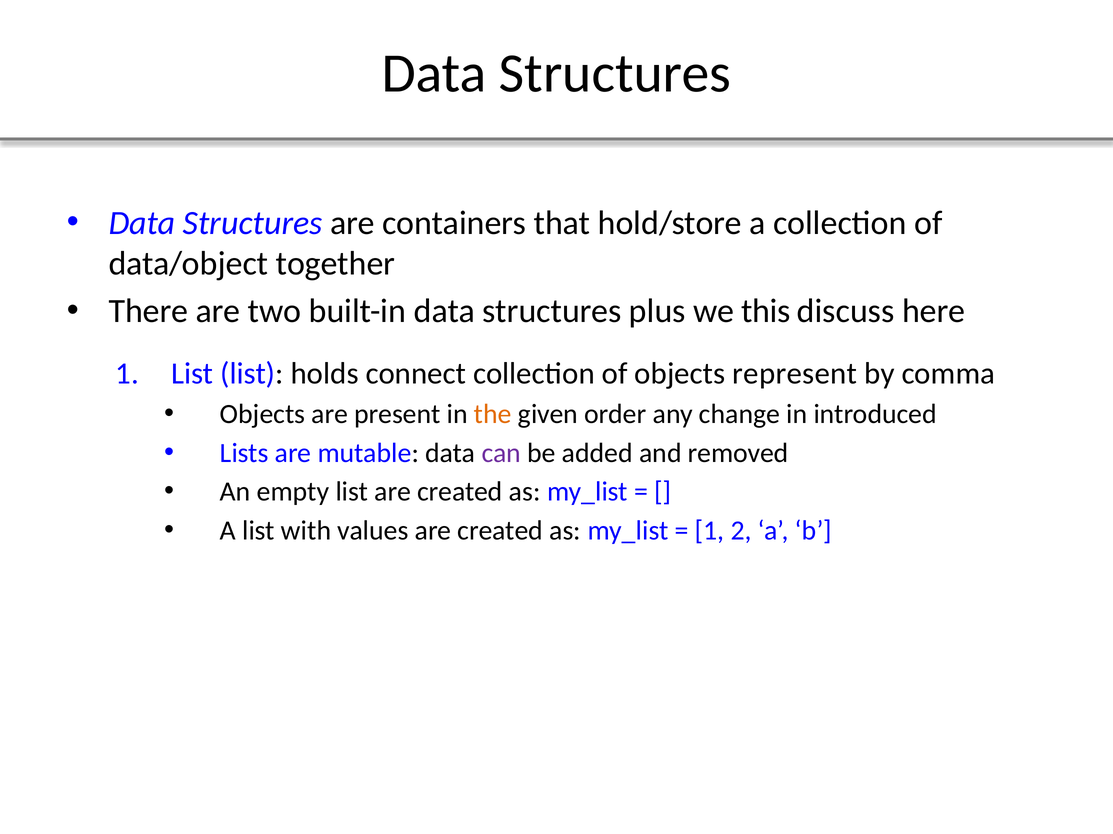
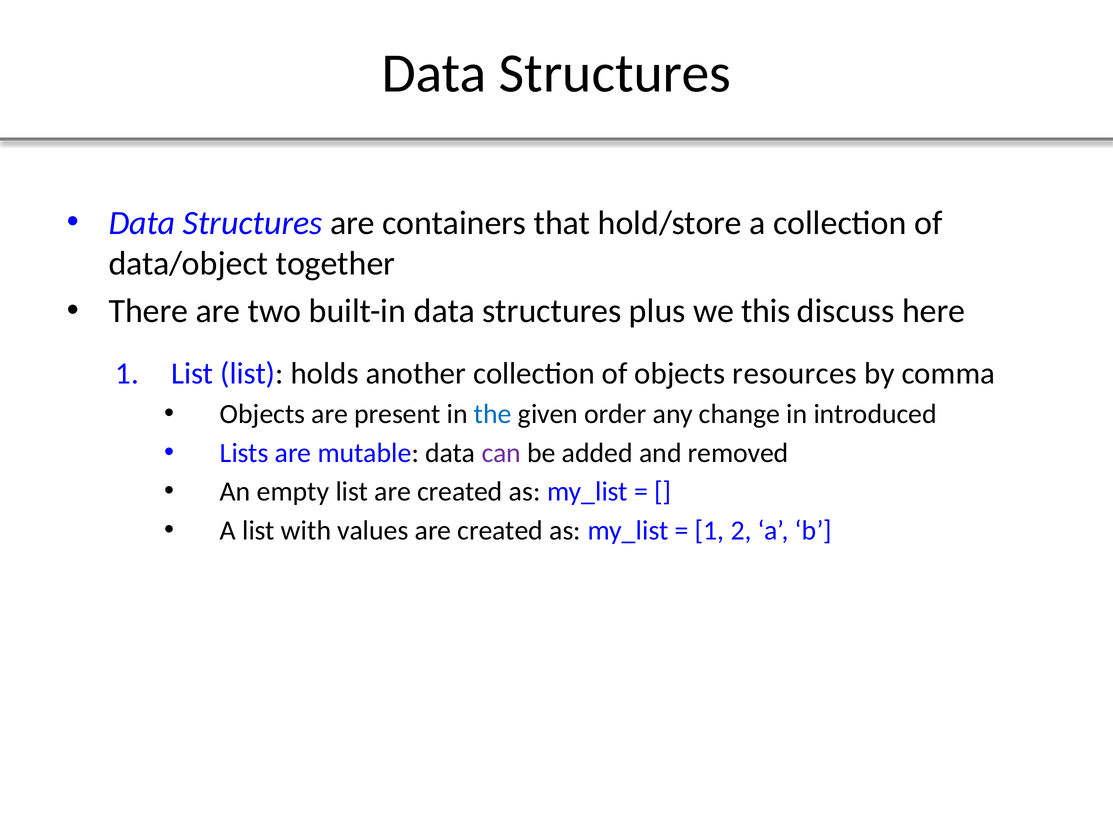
connect: connect -> another (416, 374)
represent: represent -> resources (795, 374)
the colour: orange -> blue (493, 414)
